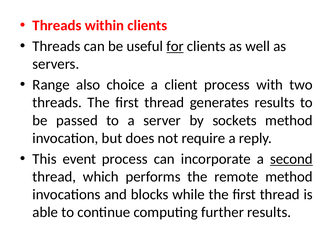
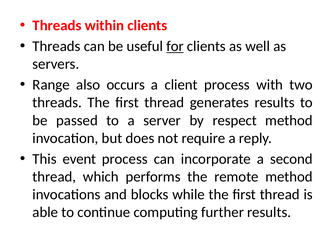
choice: choice -> occurs (126, 85)
sockets: sockets -> respect (235, 120)
second underline: present -> none (291, 159)
